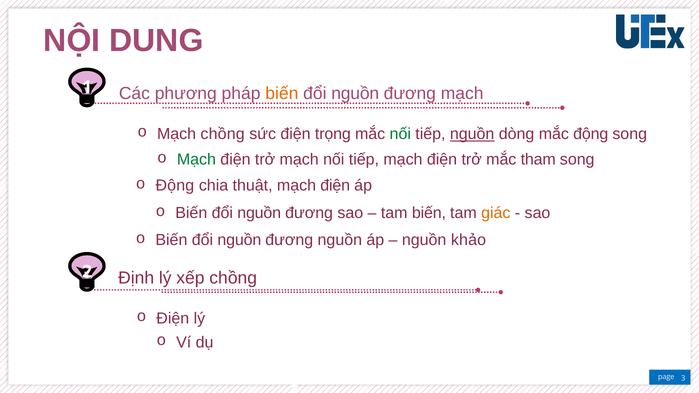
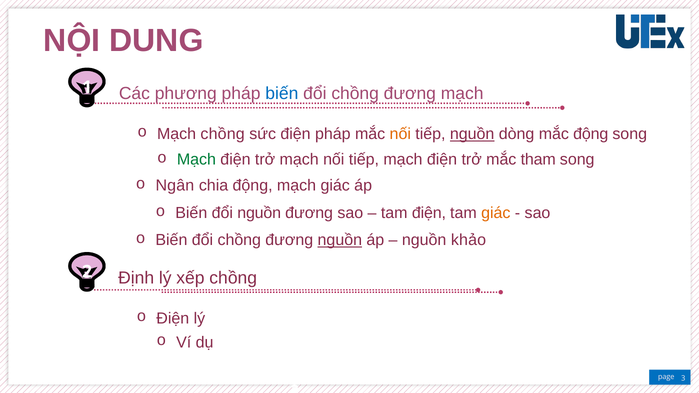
biến colour: orange -> blue (282, 94)
nguồn: nguồn -> chồng (355, 94)
điện trọng: trọng -> pháp (333, 134)
nối colour: green -> orange (400, 134)
Động: Động -> Ngân (175, 186)
chia thuật: thuật -> động (253, 186)
điện: điện -> giác (335, 186)
tam biến: biến -> điện (429, 213)
nguồn: nguồn -> chồng (239, 240)
nguồn underline: none -> present (340, 240)
